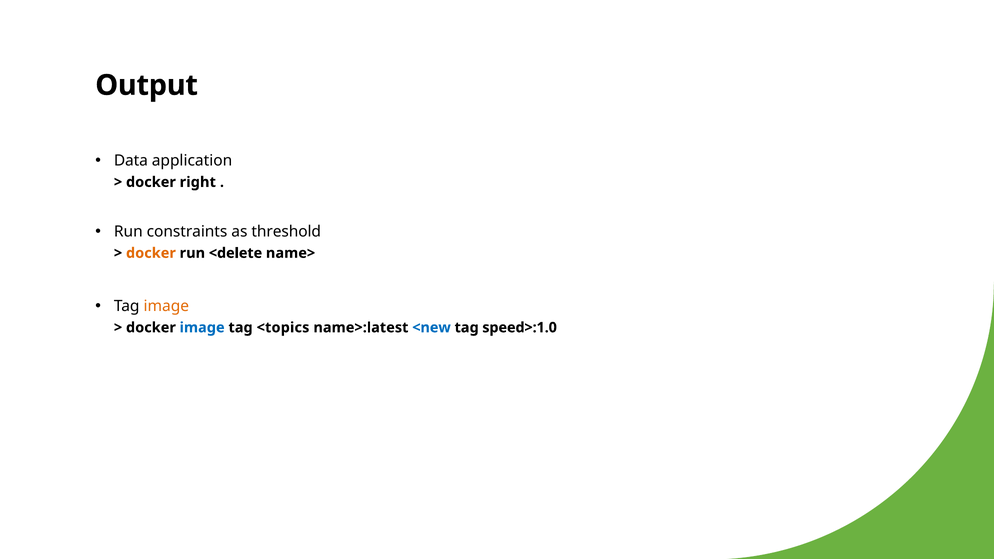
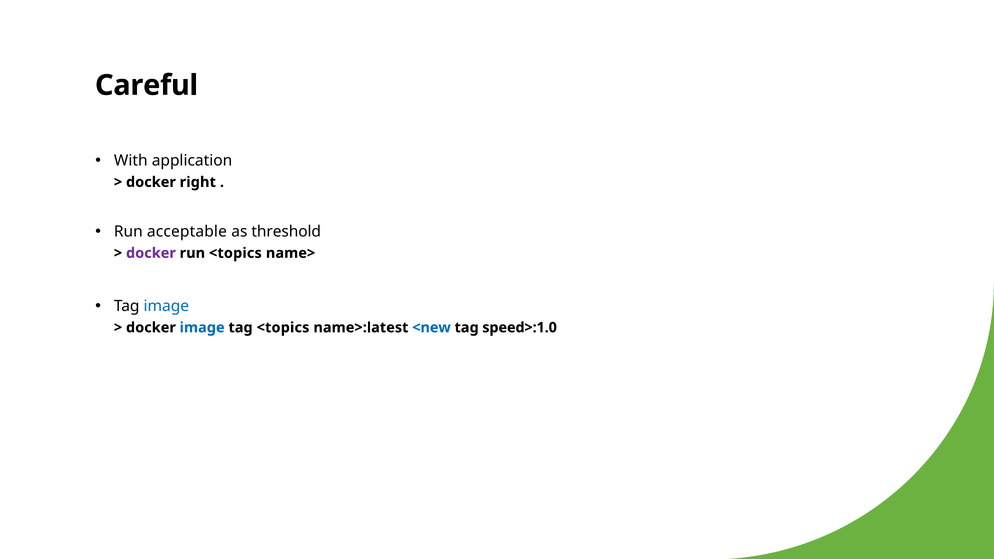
Output: Output -> Careful (147, 85)
Data: Data -> With (131, 161)
constraints: constraints -> acceptable (187, 232)
docker colour: orange -> purple (151, 253)
run <delete: <delete -> <topics (235, 253)
image colour: orange -> blue (166, 306)
